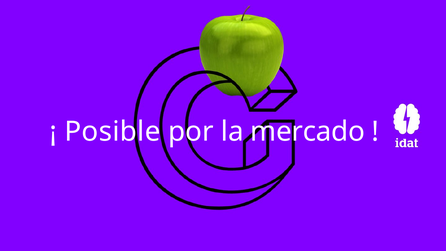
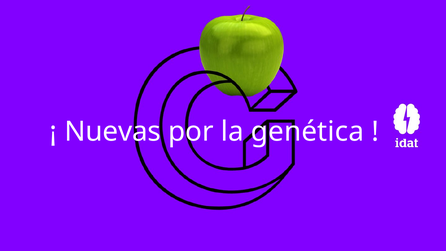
Posible: Posible -> Nuevas (113, 132)
mercado: mercado -> genética (307, 132)
